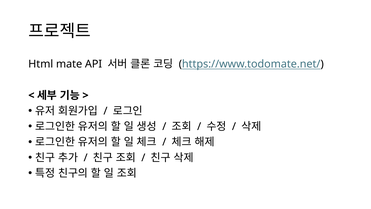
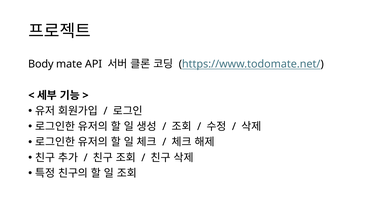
Html: Html -> Body (41, 64)
